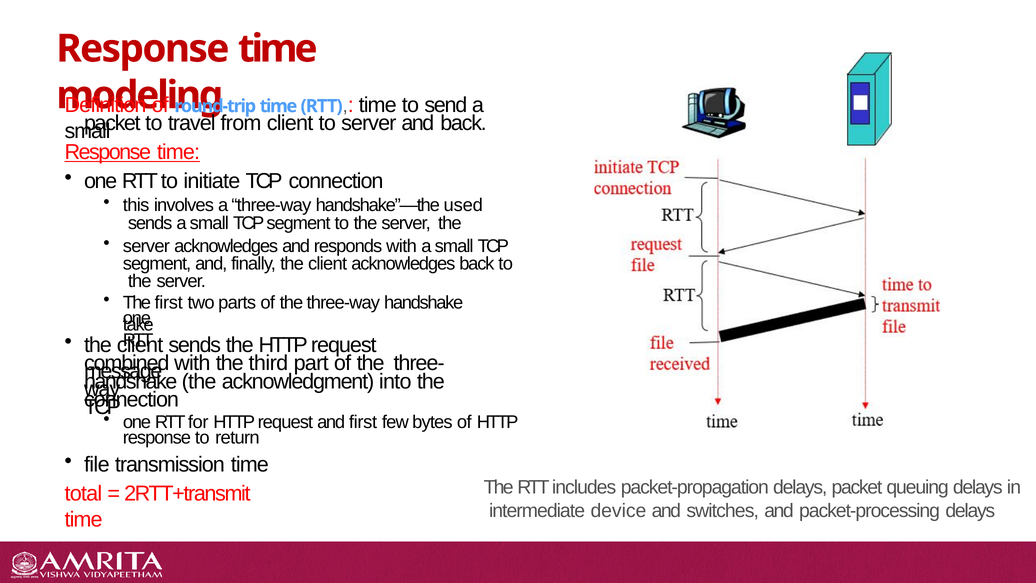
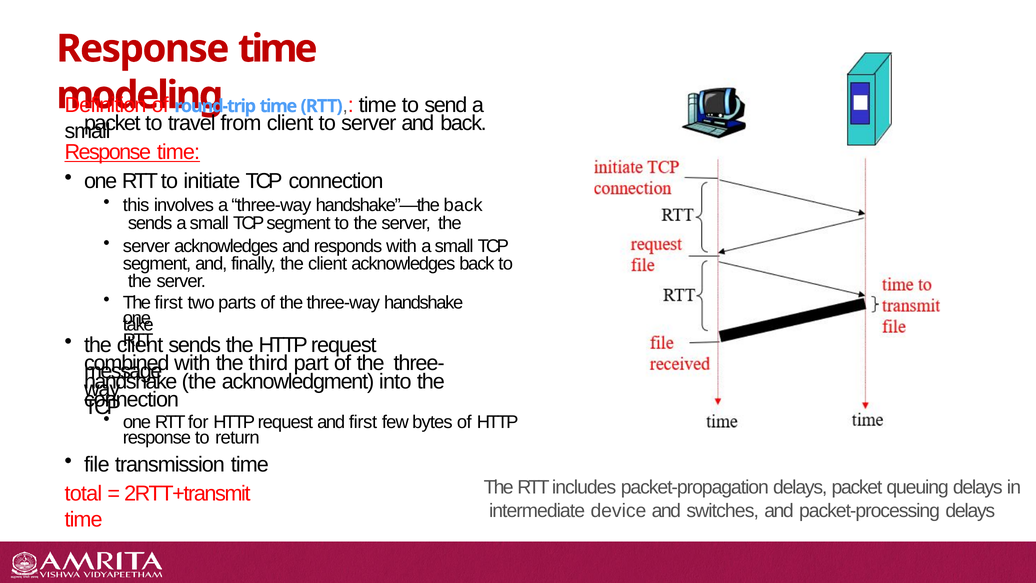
handshake”—the used: used -> back (463, 205)
